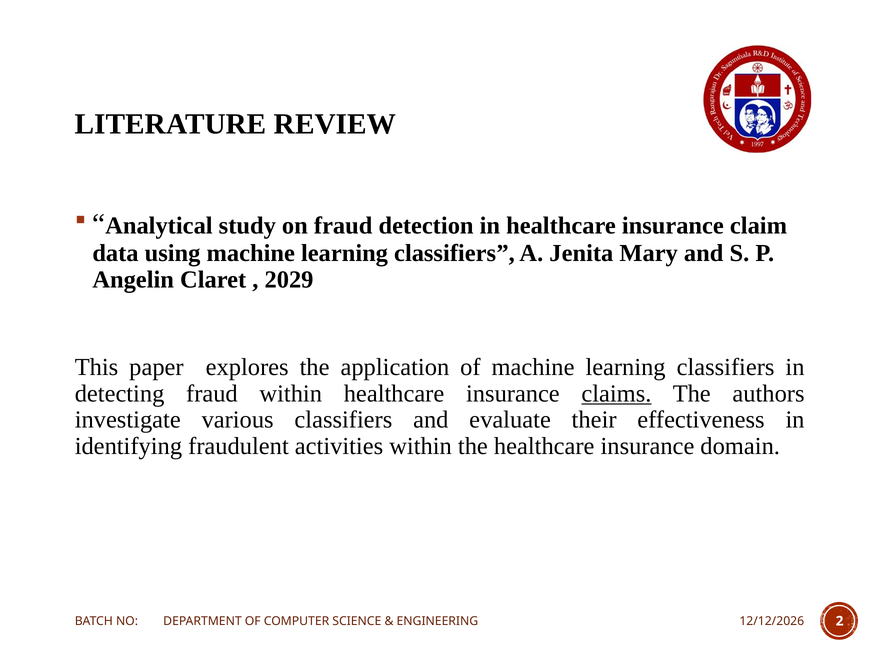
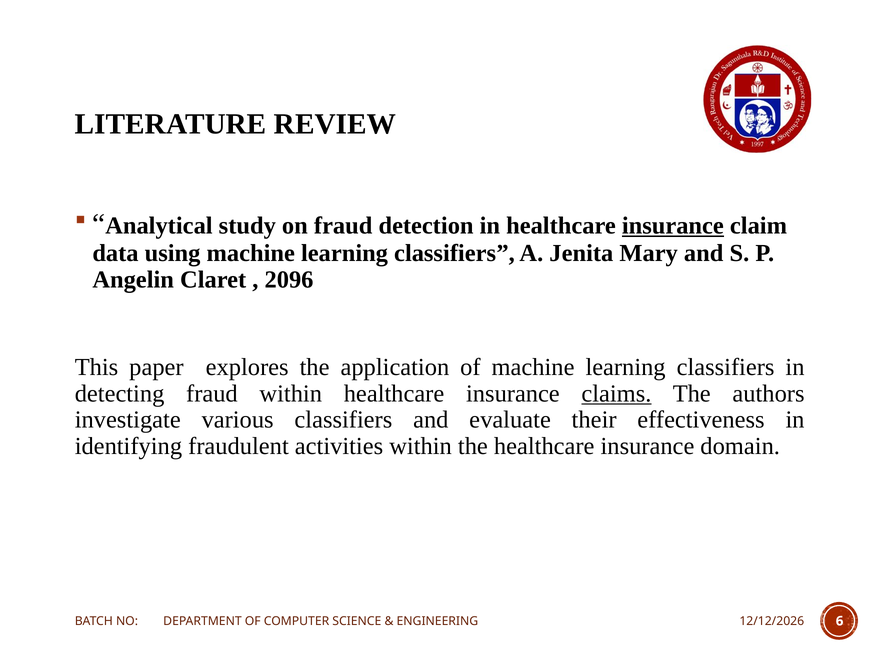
insurance underline: none -> present (673, 226)
2029: 2029 -> 2096 (289, 280)
2: 2 -> 6 (840, 621)
